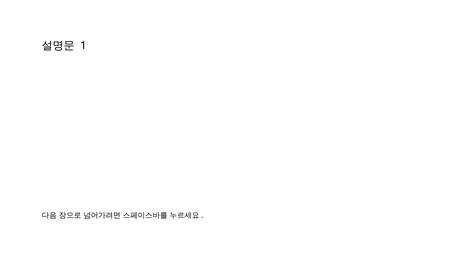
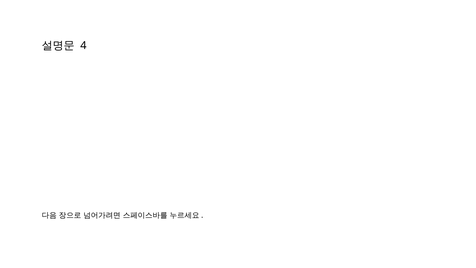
1: 1 -> 4 (83, 45)
